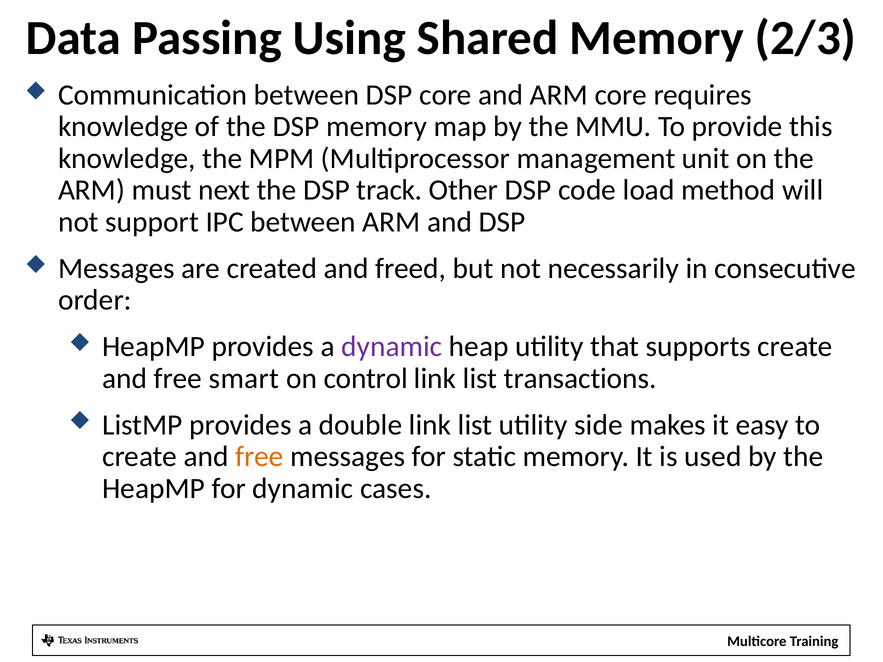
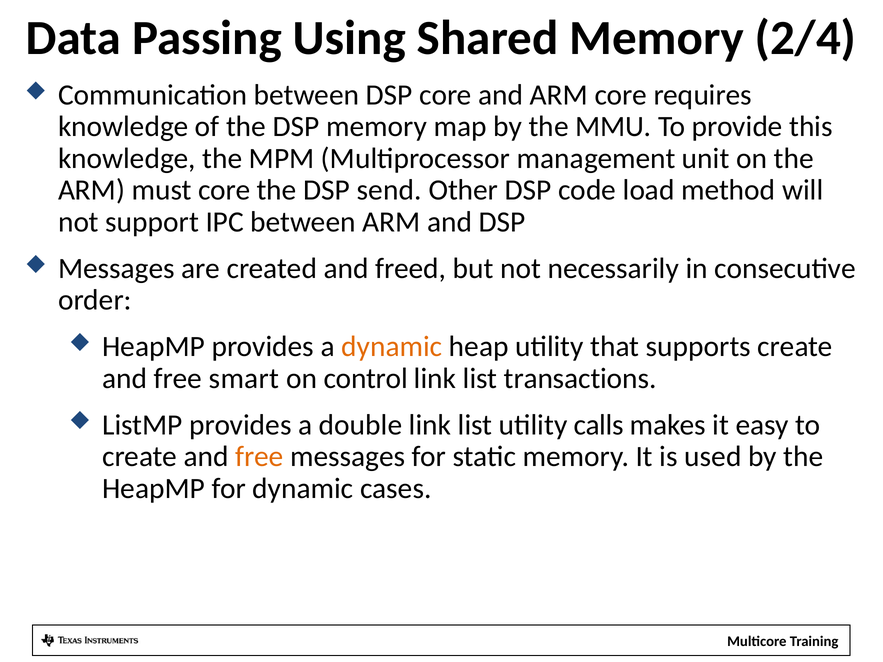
2/3: 2/3 -> 2/4 (806, 38)
must next: next -> core (224, 190)
track: track -> send (389, 190)
dynamic colour: purple -> orange (392, 347)
side: side -> calls (599, 425)
